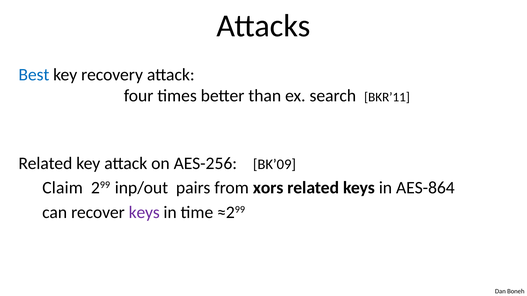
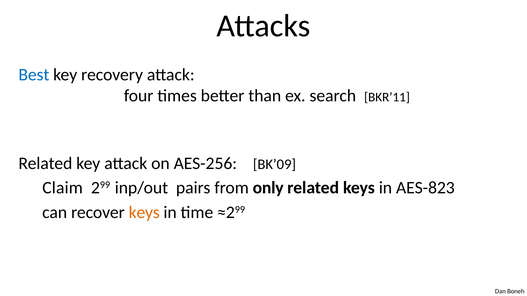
xors: xors -> only (268, 188)
AES-864: AES-864 -> AES-823 (425, 188)
keys colour: purple -> orange (144, 213)
